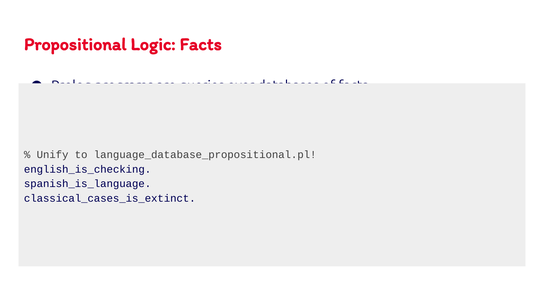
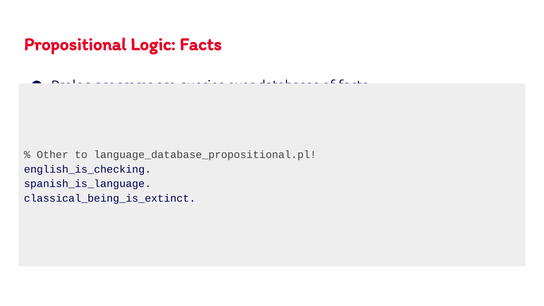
Unify: Unify -> Other (53, 155)
classical_cases_is_extinct: classical_cases_is_extinct -> classical_being_is_extinct (110, 198)
